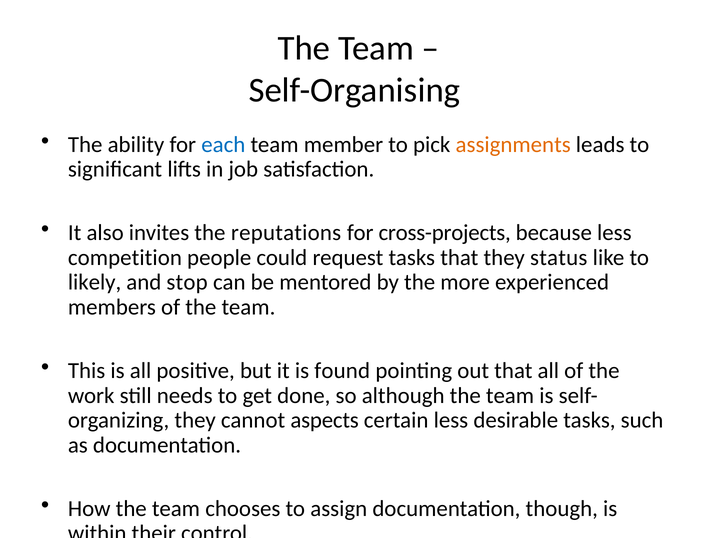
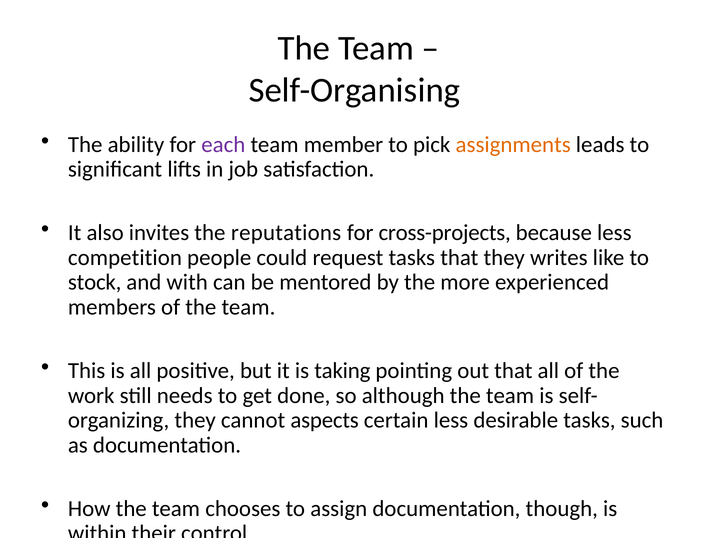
each colour: blue -> purple (223, 144)
status: status -> writes (559, 258)
likely: likely -> stock (95, 282)
stop: stop -> with (187, 282)
found: found -> taking (342, 371)
